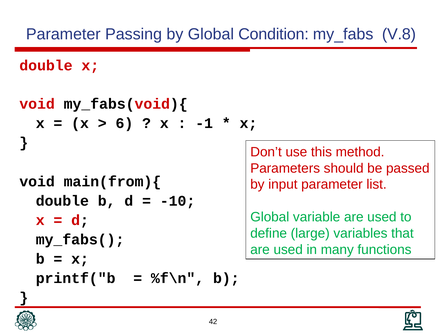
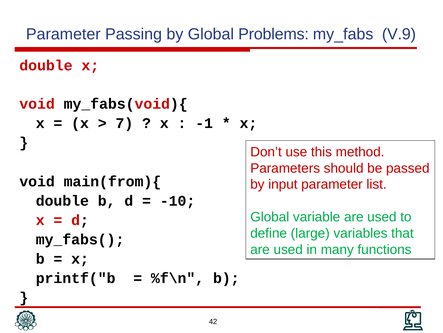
Condition: Condition -> Problems (274, 34)
V.8: V.8 -> V.9 (399, 34)
6: 6 -> 7 (124, 123)
